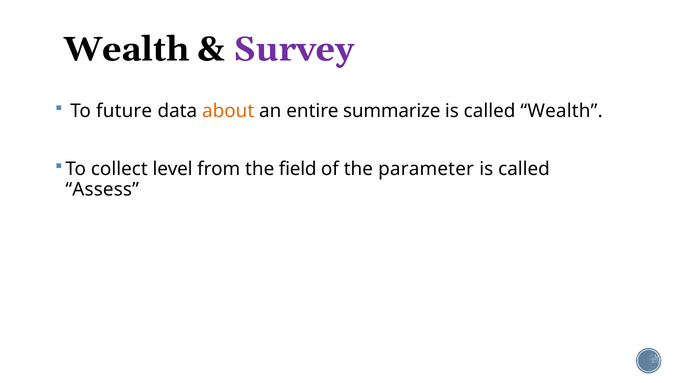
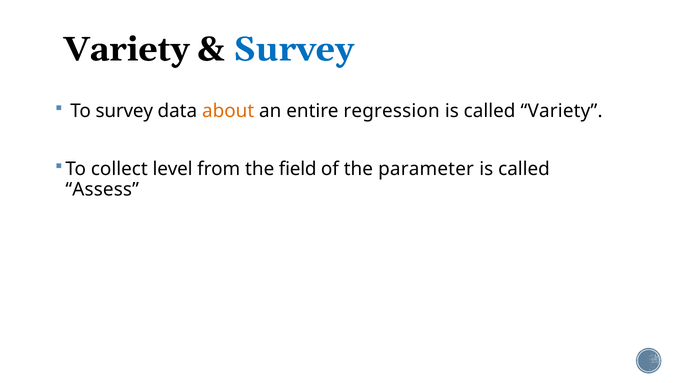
Wealth: Wealth -> Variety (127, 49)
Survey colour: purple -> blue (294, 49)
To future: future -> survey (124, 111)
summarize: summarize -> regression (392, 111)
called Wealth: Wealth -> Variety (562, 111)
